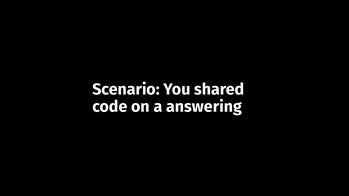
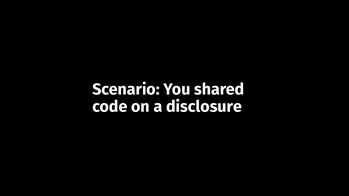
answering: answering -> disclosure (204, 107)
